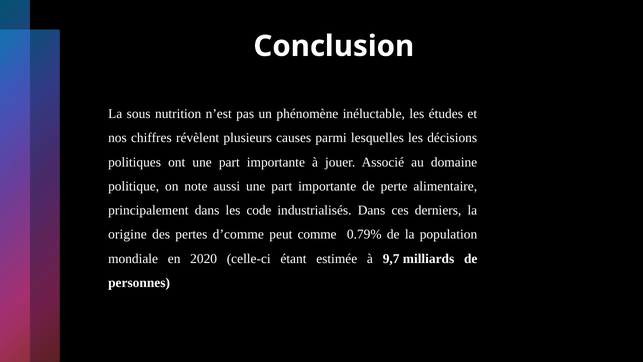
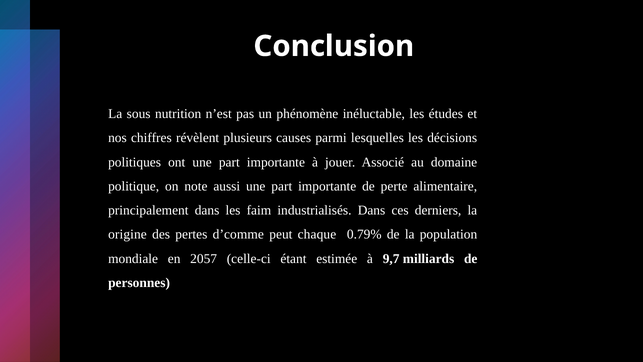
code: code -> faim (259, 210)
comme: comme -> chaque (317, 234)
2020: 2020 -> 2057 (204, 258)
